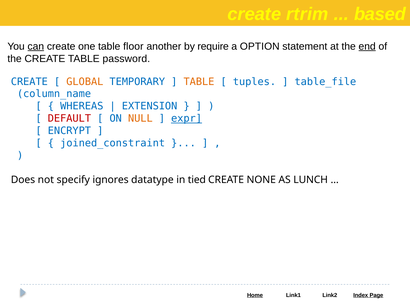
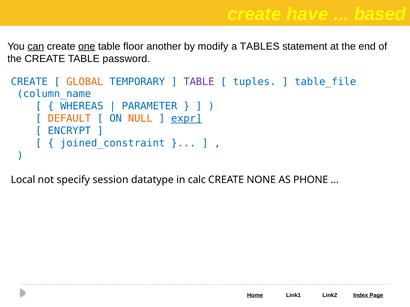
rtrim: rtrim -> have (307, 14)
one underline: none -> present (87, 46)
require: require -> modify (213, 46)
OPTION: OPTION -> TABLES (260, 46)
end underline: present -> none (367, 46)
TABLE colour: orange -> purple (199, 82)
EXTENSION: EXTENSION -> PARAMETER (150, 106)
DEFAULT colour: red -> orange (69, 119)
Does: Does -> Local (23, 180)
ignores: ignores -> session (110, 180)
tied: tied -> calc (197, 180)
LUNCH: LUNCH -> PHONE (311, 180)
